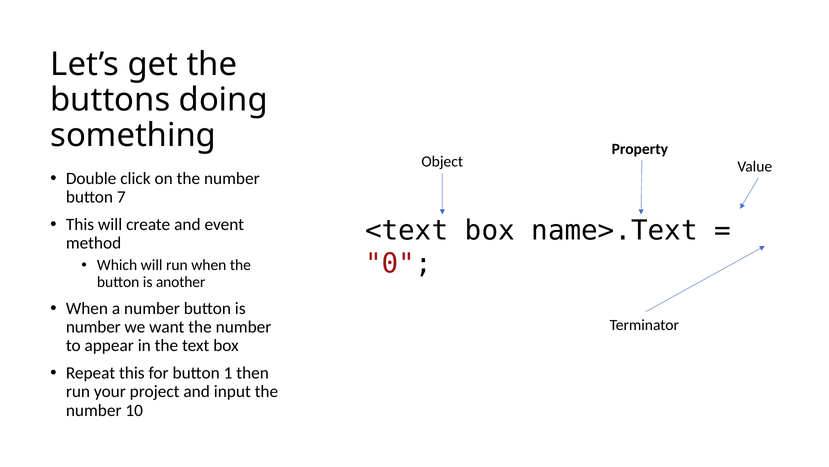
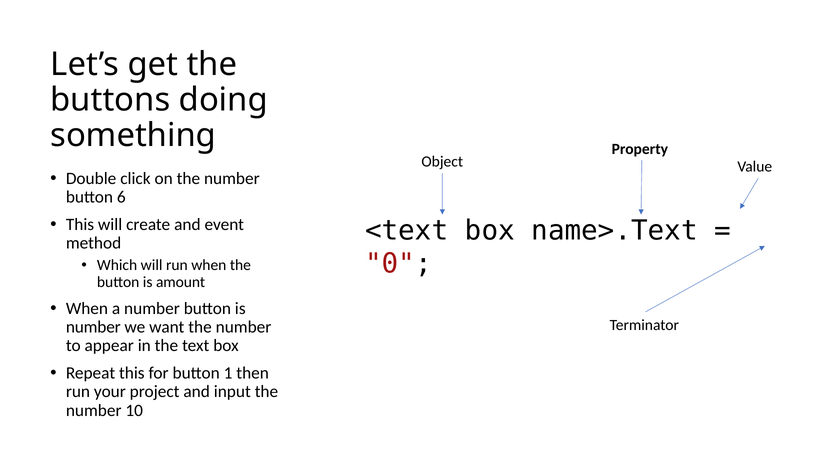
7: 7 -> 6 (121, 197)
another: another -> amount (181, 282)
